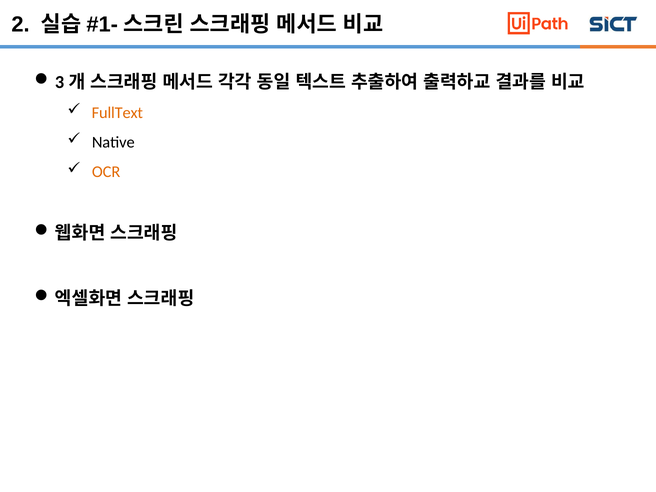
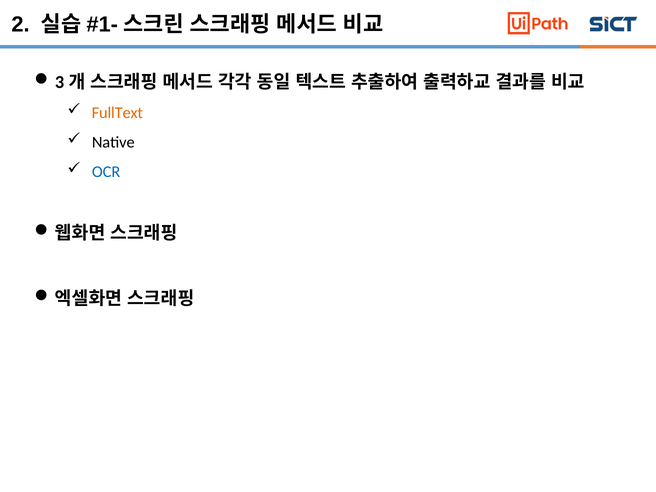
OCR colour: orange -> blue (106, 172)
